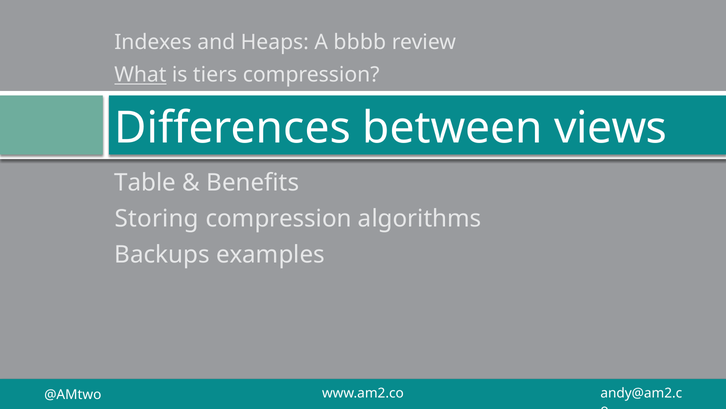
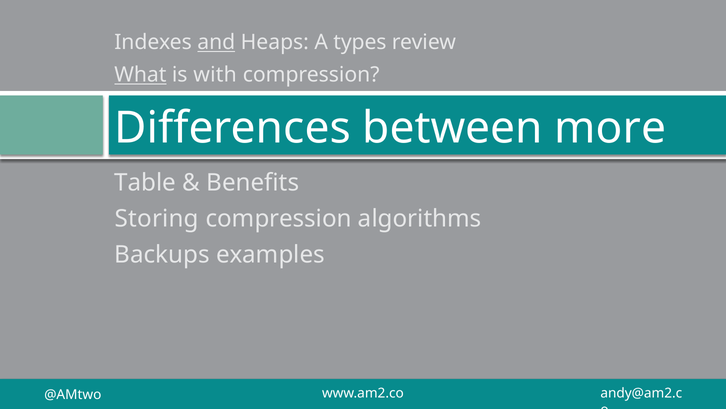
and underline: none -> present (216, 42)
bbbb: bbbb -> types (360, 42)
tiers: tiers -> with (215, 75)
views: views -> more (610, 128)
